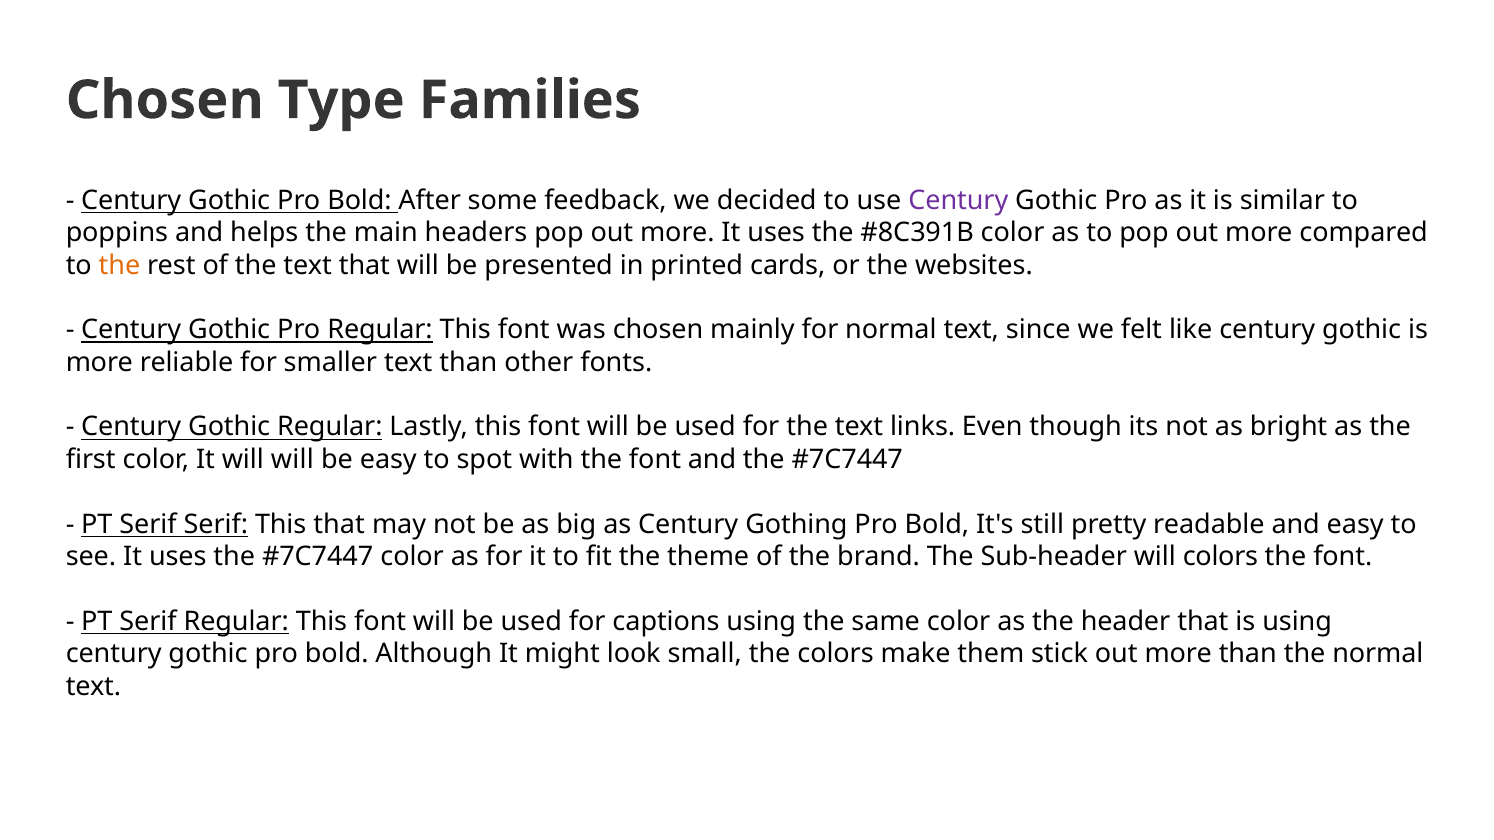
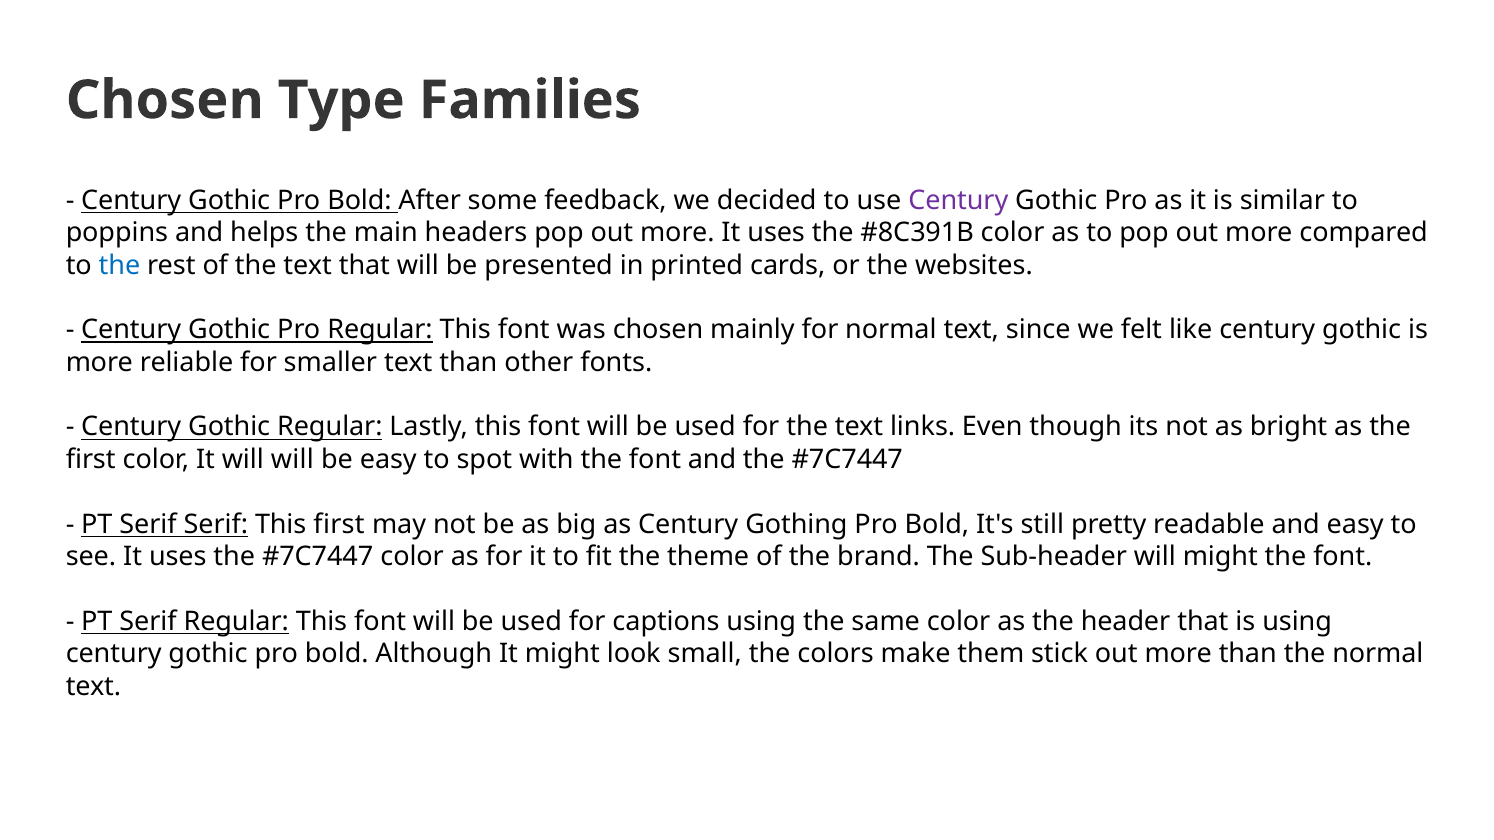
the colour: orange -> blue (119, 265)
This that: that -> first (339, 525)
will colors: colors -> might (1220, 557)
